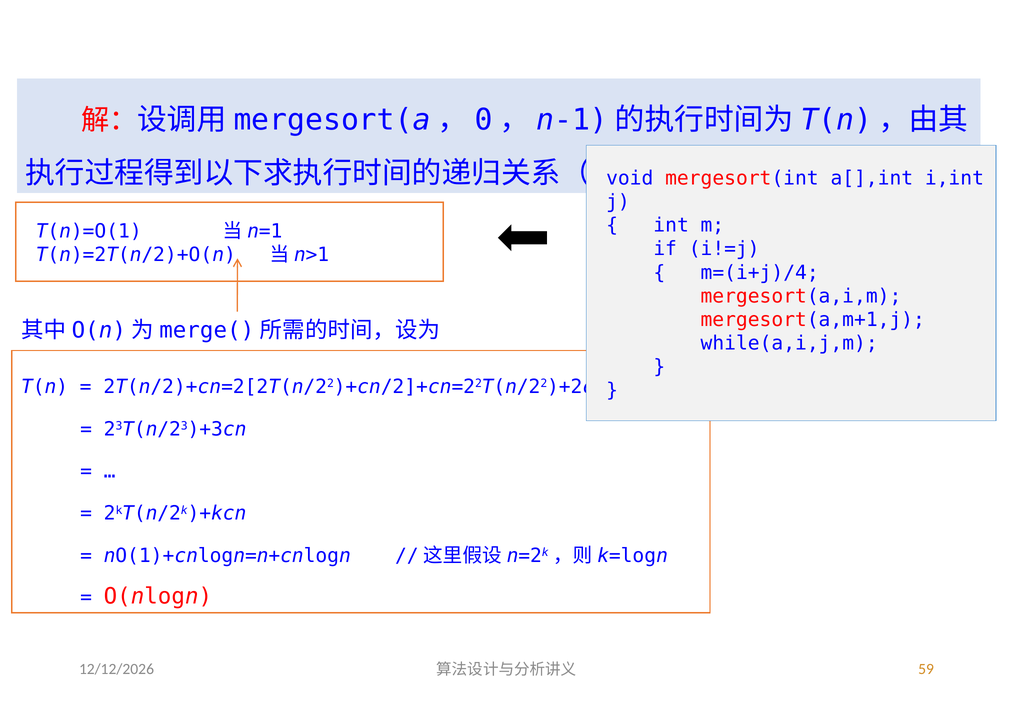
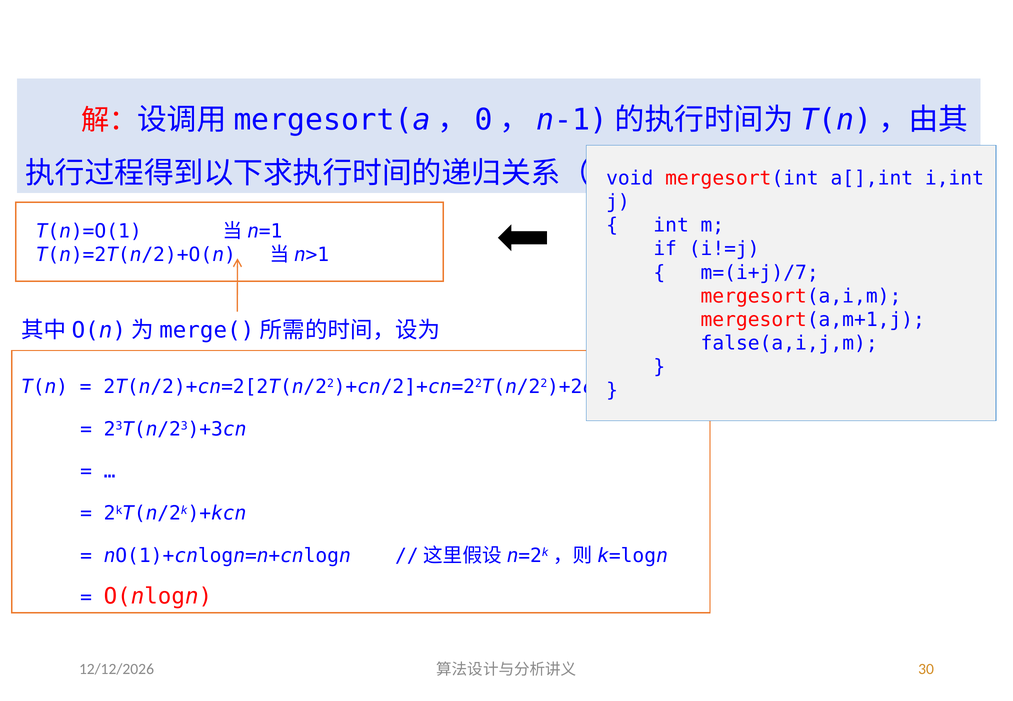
m=(i+j)/4: m=(i+j)/4 -> m=(i+j)/7 (760, 273)
while(a,i,j,m: while(a,i,j,m -> false(a,i,j,m (789, 343)
59: 59 -> 30 (926, 670)
